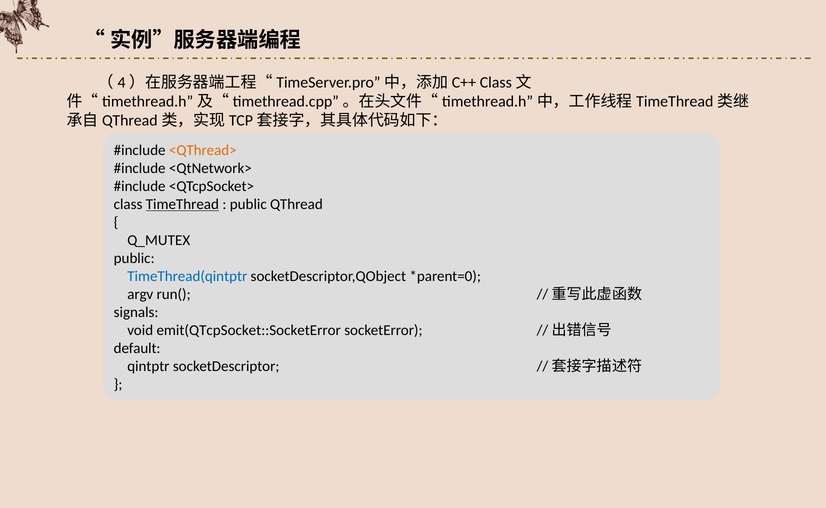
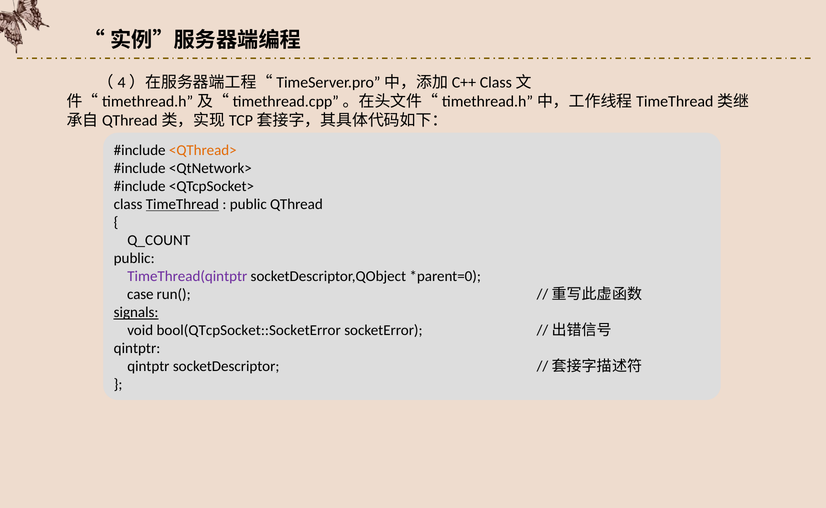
Q_MUTEX: Q_MUTEX -> Q_COUNT (159, 240)
TimeThread(qintptr colour: blue -> purple (187, 276)
argv: argv -> case (140, 294)
signals underline: none -> present (136, 312)
emit(QTcpSocket::SocketError: emit(QTcpSocket::SocketError -> bool(QTcpSocket::SocketError (249, 330)
default: default -> qintptr (137, 348)
